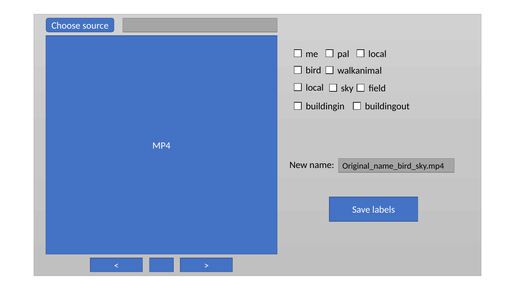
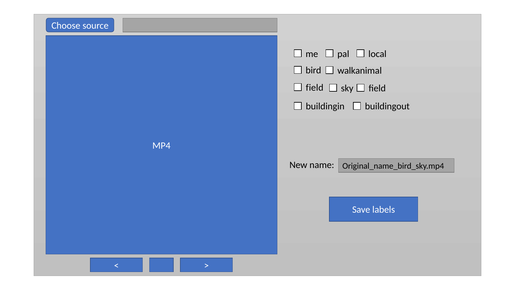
local: local -> field (315, 88)
